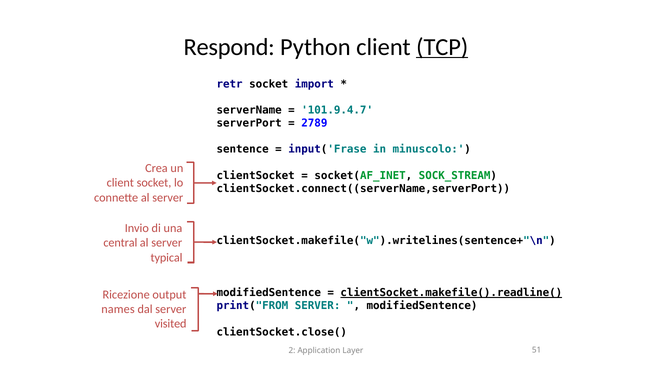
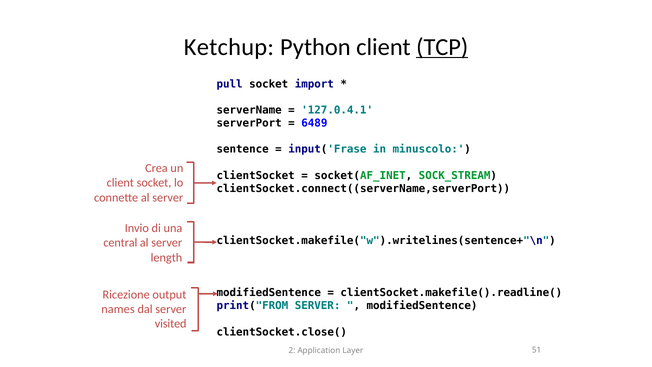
Respond: Respond -> Ketchup (229, 47)
retr: retr -> pull (230, 84)
101.9.4.7: 101.9.4.7 -> 127.0.4.1 (337, 110)
2789: 2789 -> 6489 (314, 123)
typical: typical -> length (166, 257)
clientSocket.makefile().readline( underline: present -> none (451, 293)
